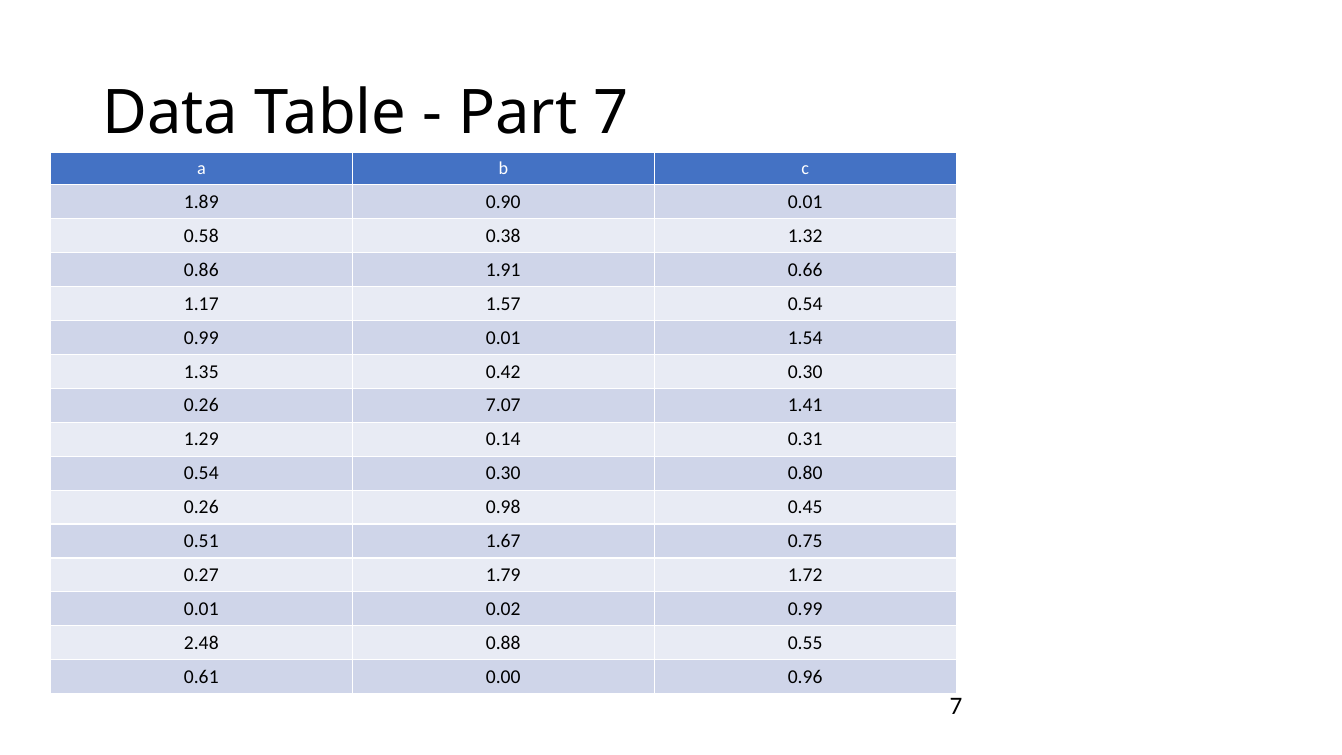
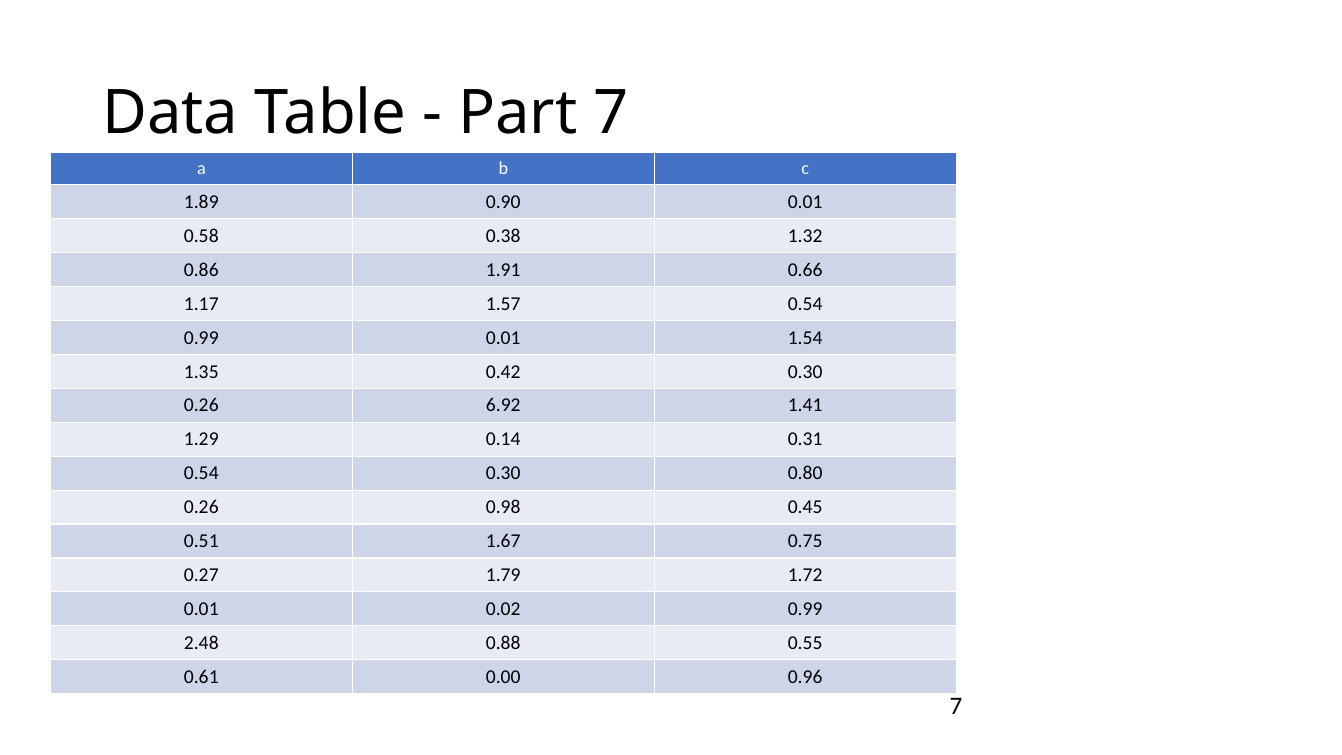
7.07: 7.07 -> 6.92 (503, 405)
